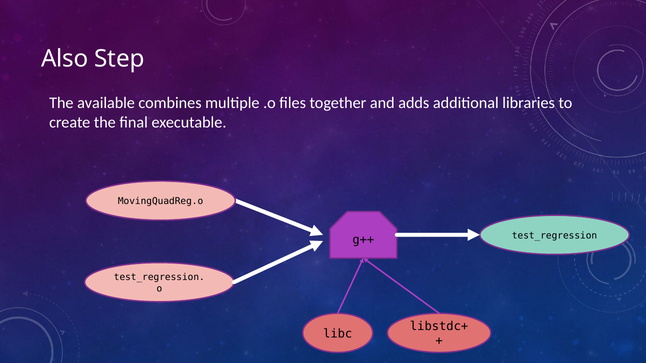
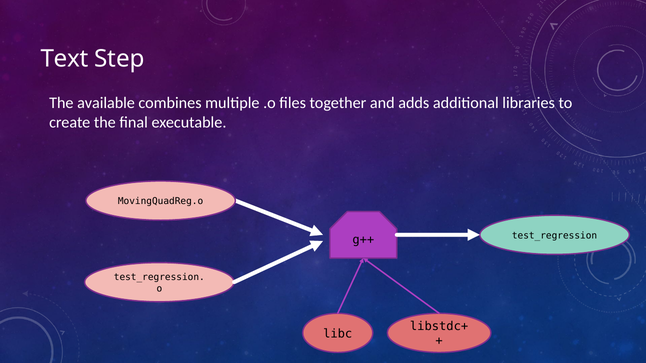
Also: Also -> Text (65, 59)
